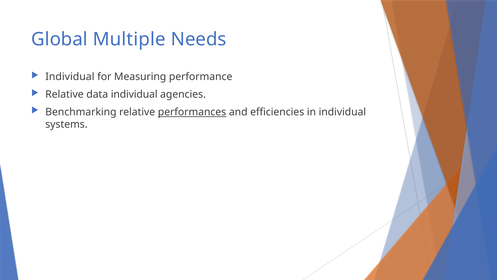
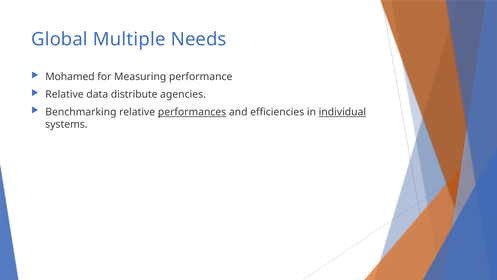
Individual: Individual -> Mohamed (70, 77)
data individual: individual -> distribute (134, 94)
individual underline: none -> present (342, 112)
